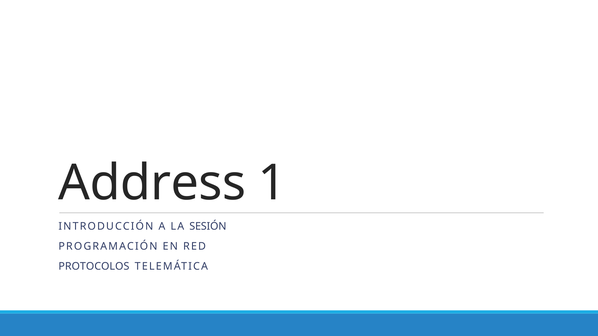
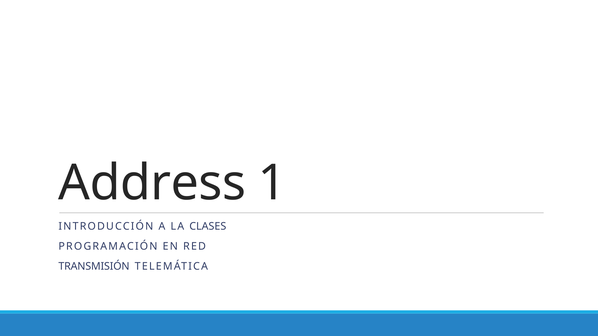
SESIÓN: SESIÓN -> CLASES (208, 226)
PROTOCOLOS: PROTOCOLOS -> TRANSMISIÓN (94, 267)
